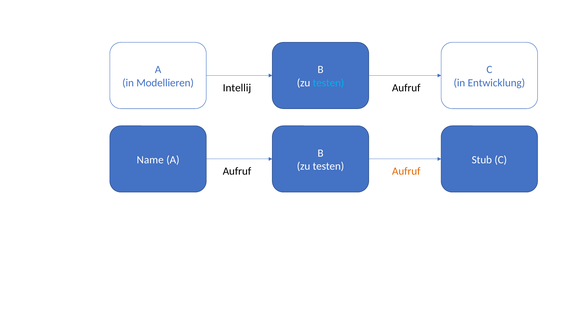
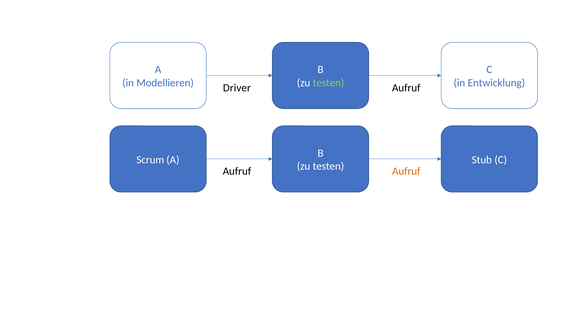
testen colour: light blue -> light green (328, 83)
Intellij: Intellij -> Driver (237, 88)
Name: Name -> Scrum (150, 160)
